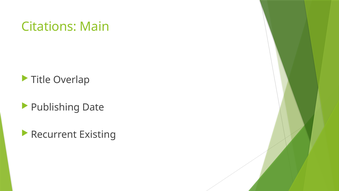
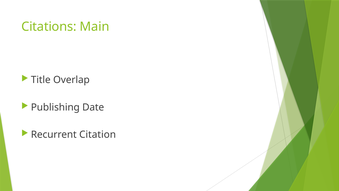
Existing: Existing -> Citation (98, 134)
